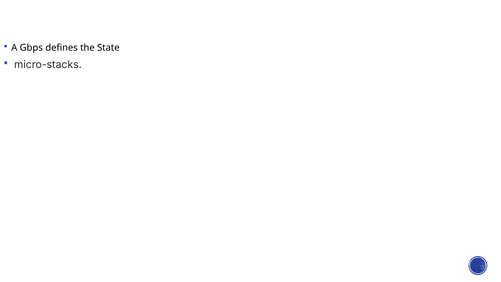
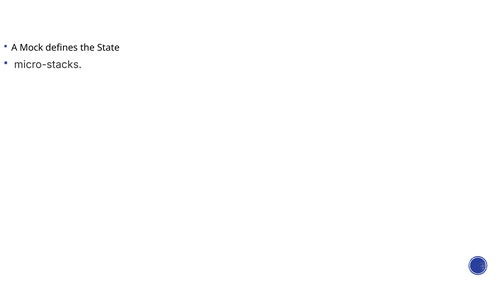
Gbps: Gbps -> Mock (31, 48)
